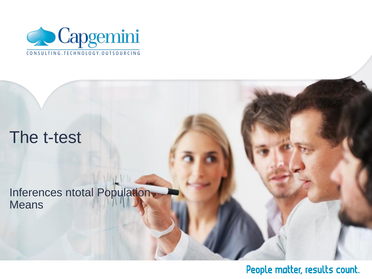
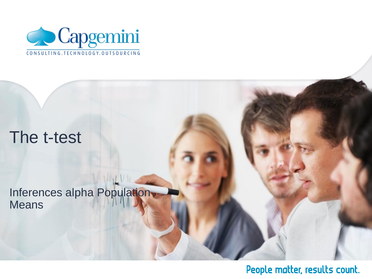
ntotal: ntotal -> alpha (80, 193)
